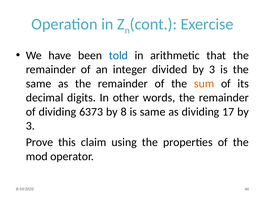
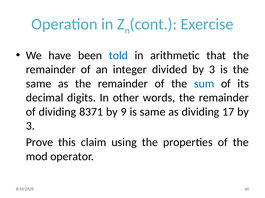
sum colour: orange -> blue (204, 84)
6373: 6373 -> 8371 (91, 112)
8: 8 -> 9 (124, 112)
